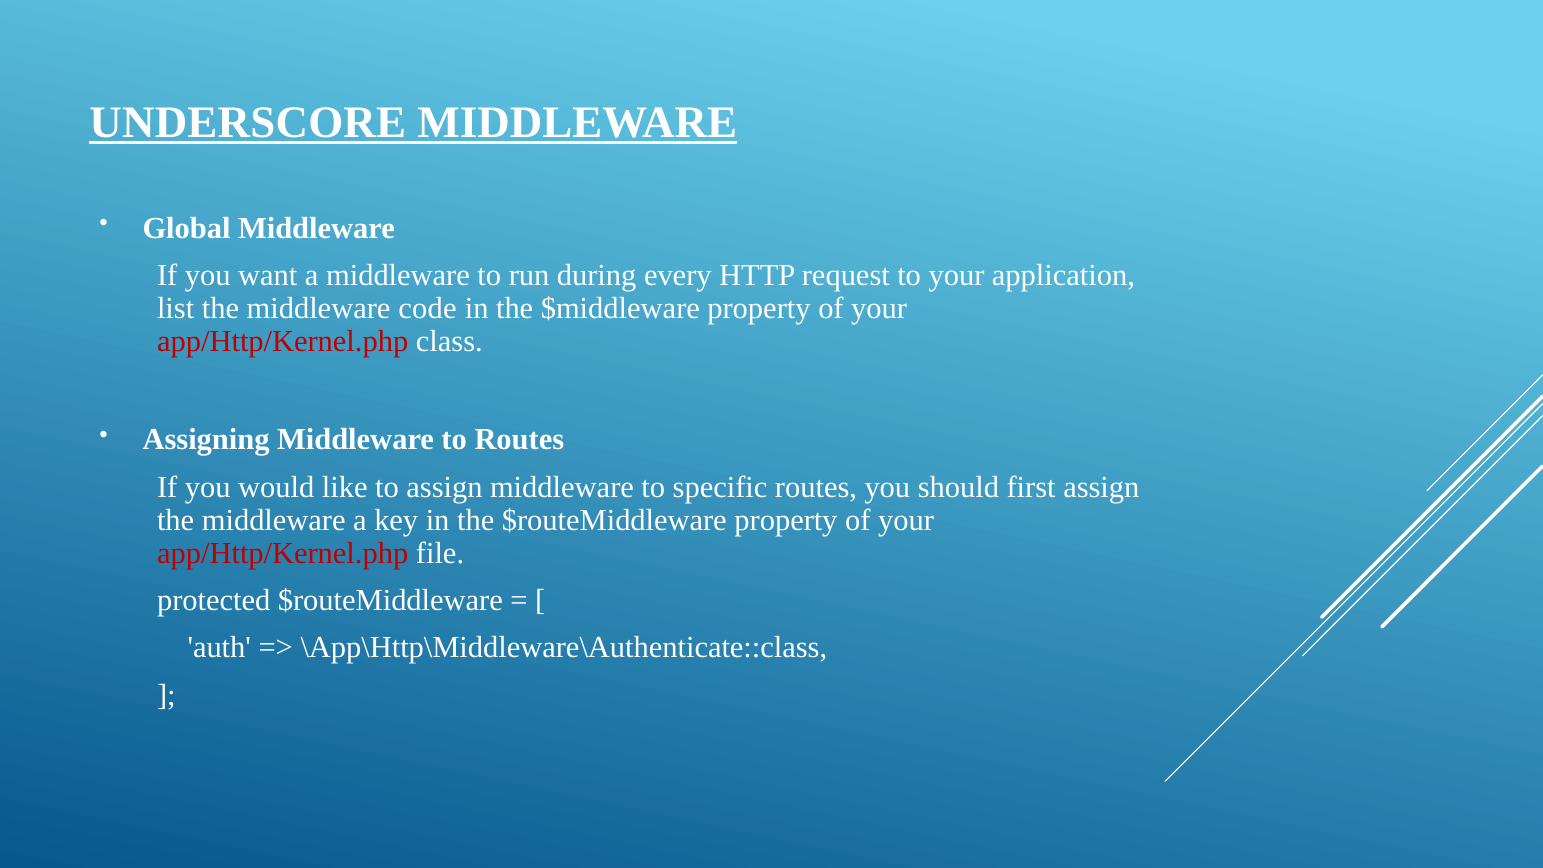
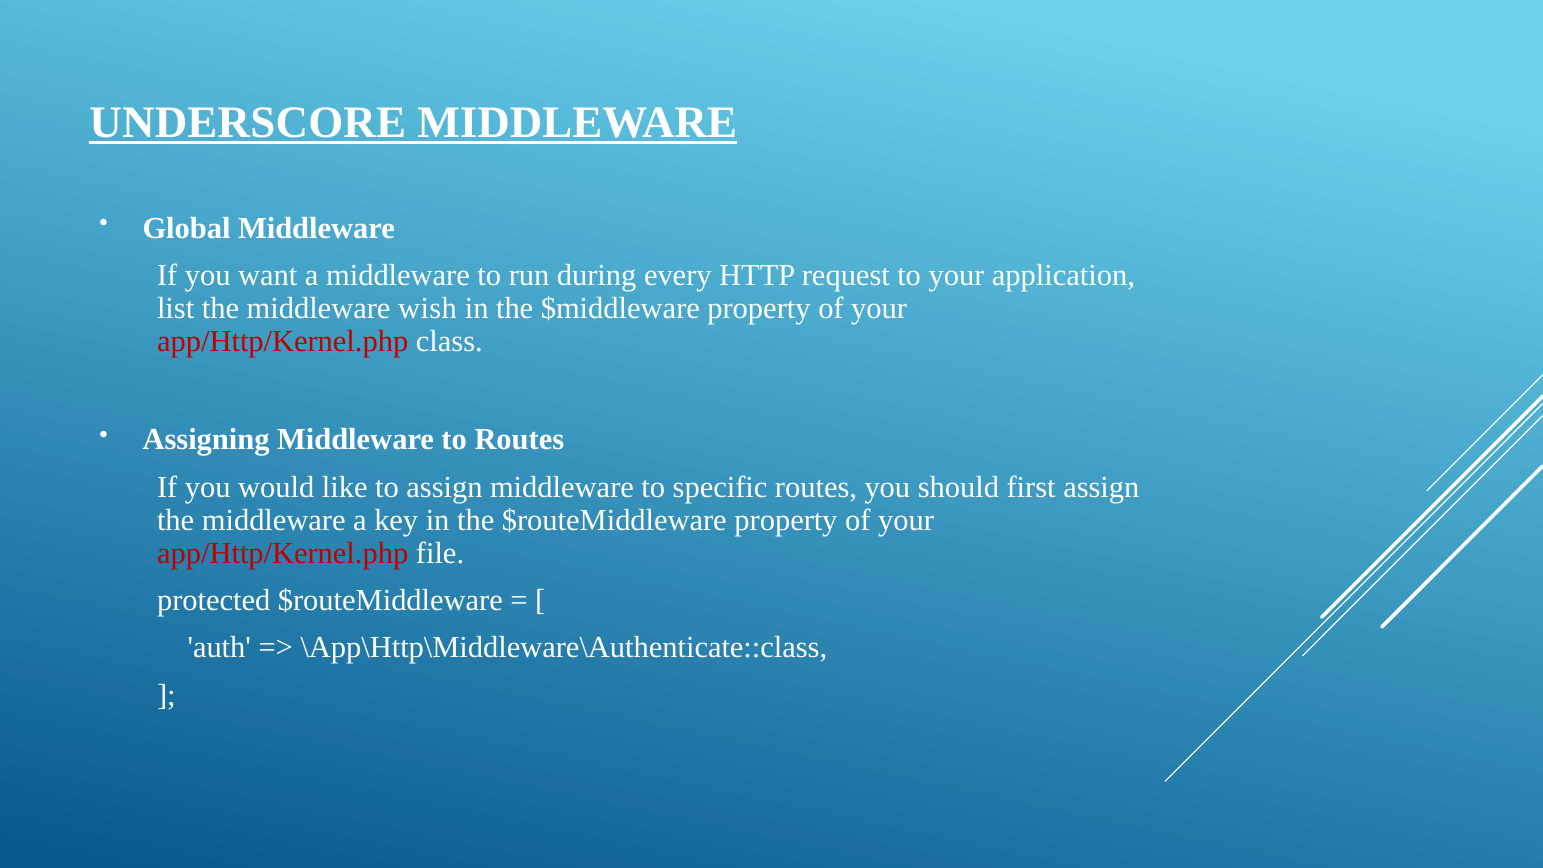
code: code -> wish (428, 308)
